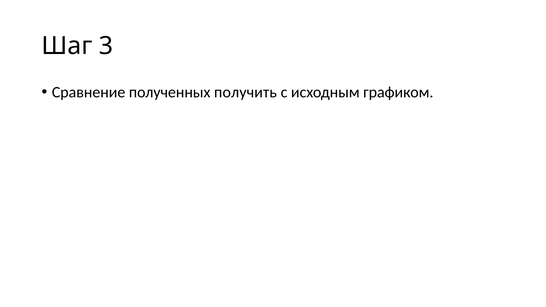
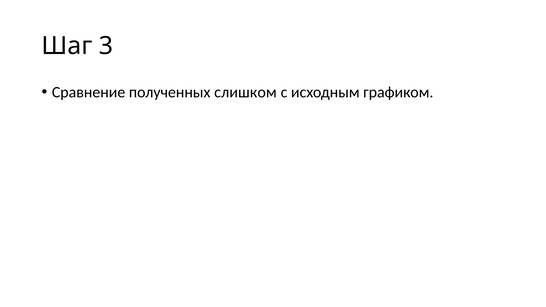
получить: получить -> слишком (245, 92)
